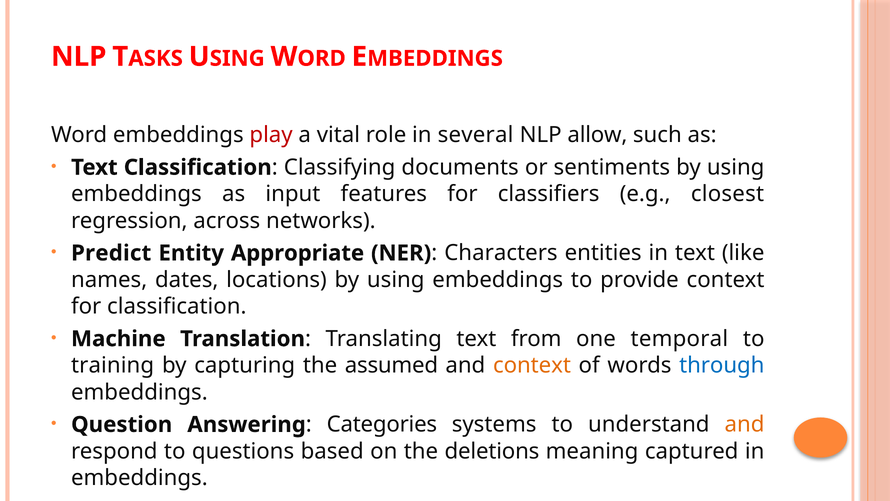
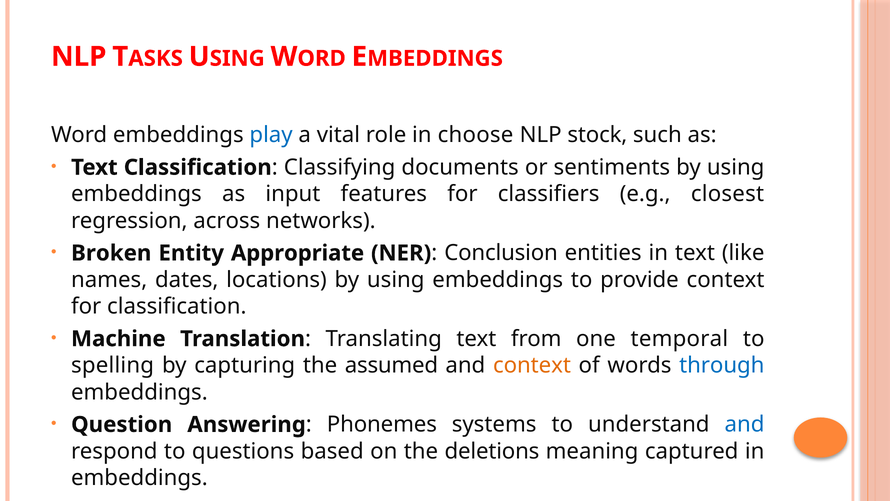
play colour: red -> blue (271, 135)
several: several -> choose (476, 135)
allow: allow -> stock (597, 135)
Predict: Predict -> Broken (111, 253)
Characters: Characters -> Conclusion (501, 253)
training: training -> spelling (113, 365)
Categories: Categories -> Phonemes (382, 424)
and colour: orange -> blue (745, 424)
